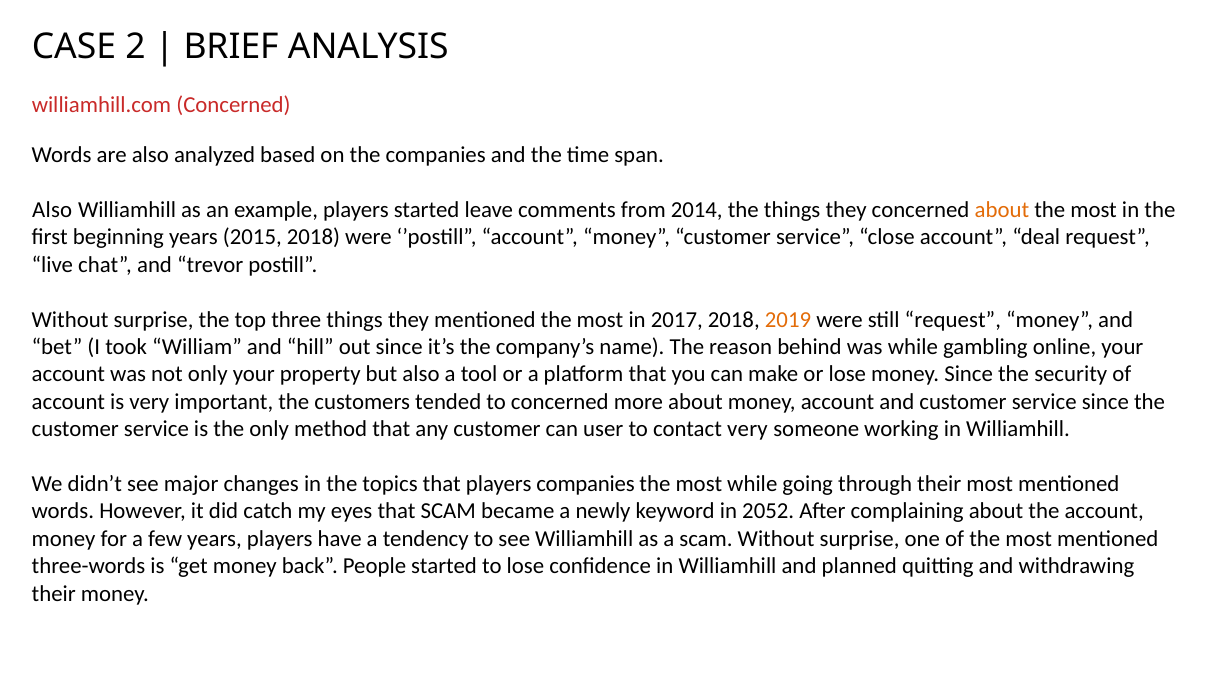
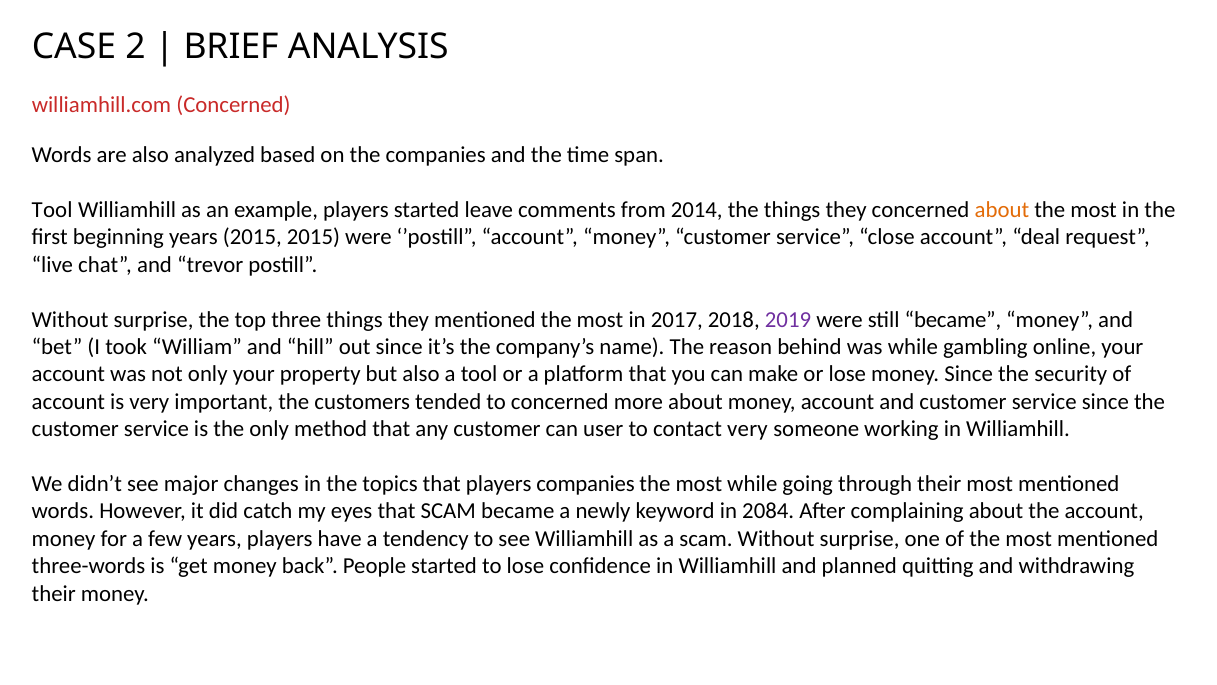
Also: Also -> Tool (52, 210)
2015 2018: 2018 -> 2015 (313, 237)
2019 colour: orange -> purple (788, 319)
still request: request -> became (953, 319)
2052: 2052 -> 2084 (768, 511)
